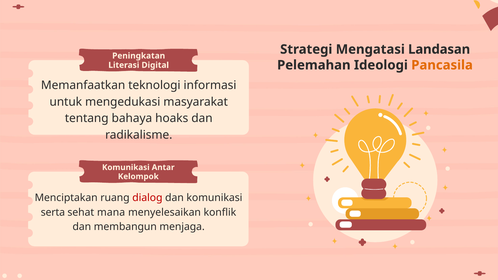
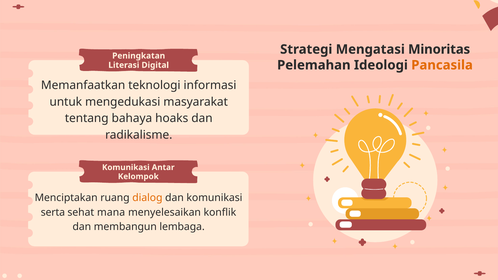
Landasan: Landasan -> Minoritas (439, 49)
dialog colour: red -> orange (147, 198)
menjaga: menjaga -> lembaga (182, 227)
